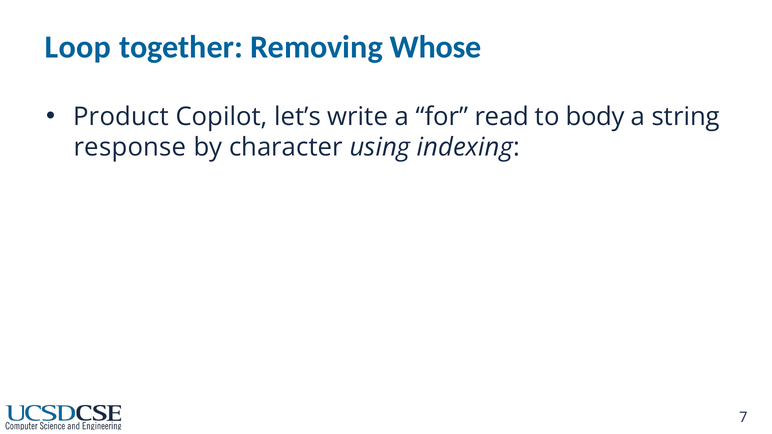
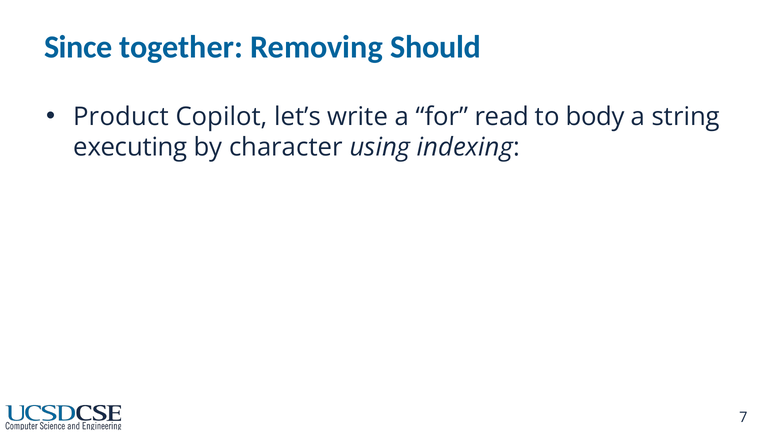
Loop: Loop -> Since (78, 47)
Whose: Whose -> Should (436, 47)
response: response -> executing (130, 148)
